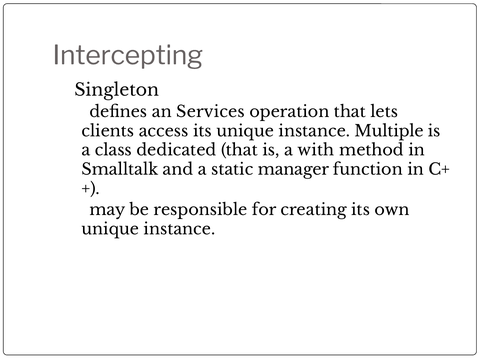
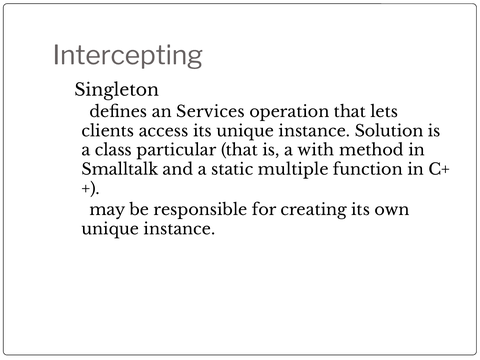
Multiple: Multiple -> Solution (389, 131)
dedicated: dedicated -> particular (176, 150)
manager: manager -> multiple (293, 170)
